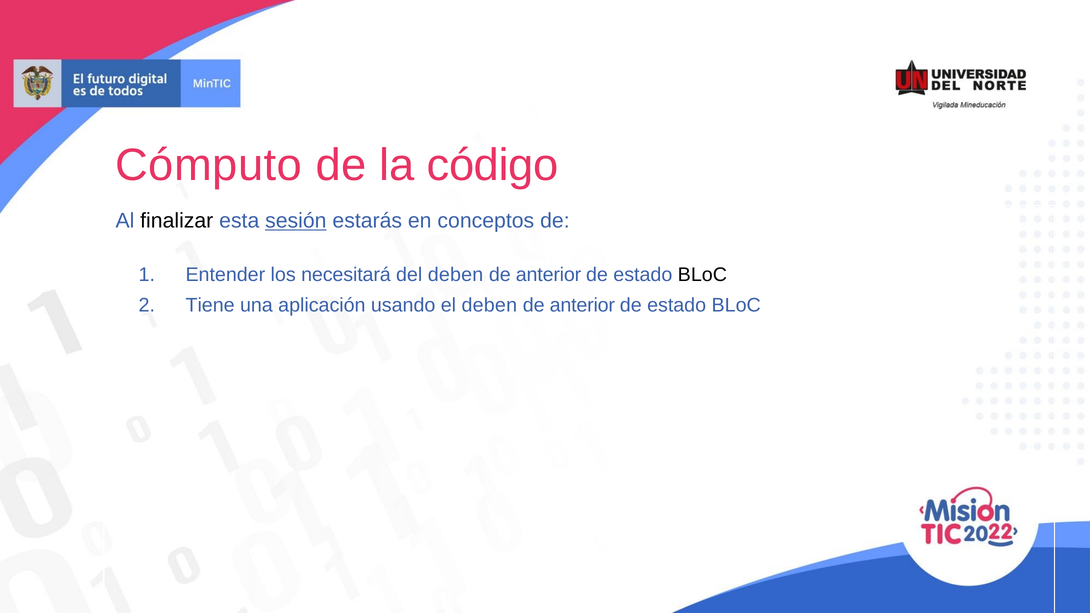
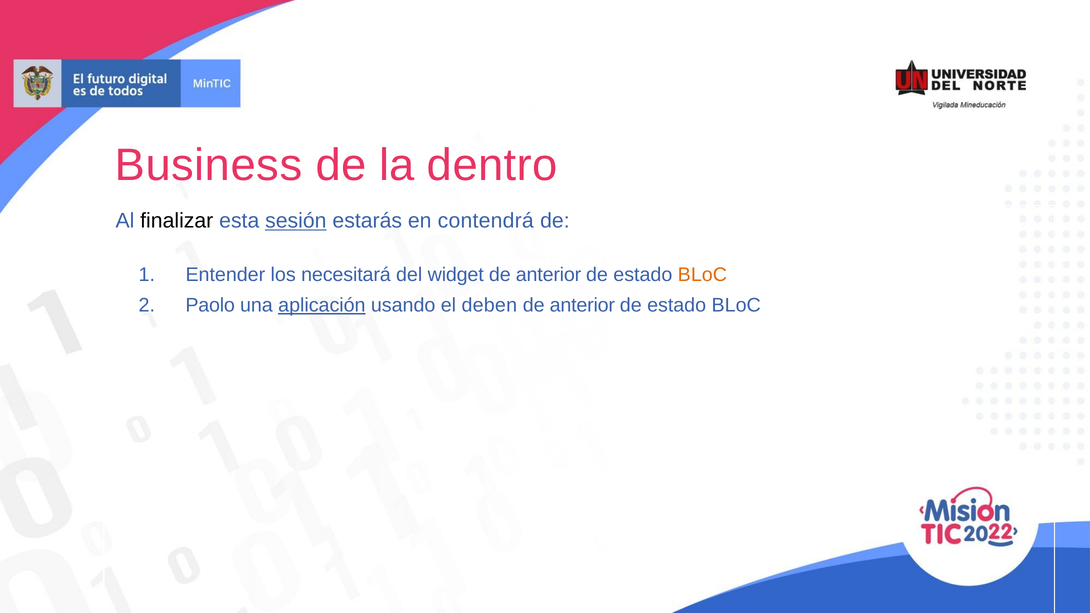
Cómputo: Cómputo -> Business (209, 165)
código: código -> dentro (492, 165)
conceptos: conceptos -> contendrá (486, 221)
del deben: deben -> widget (456, 275)
BLoC colour: black -> orange (702, 275)
Tiene: Tiene -> Paolo (210, 305)
aplicación underline: none -> present (322, 305)
